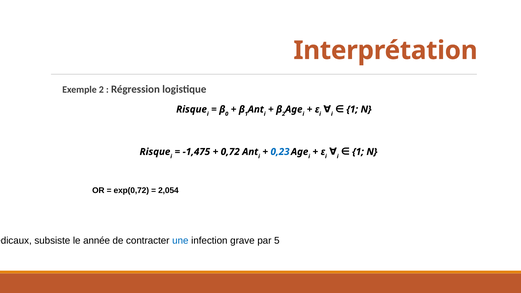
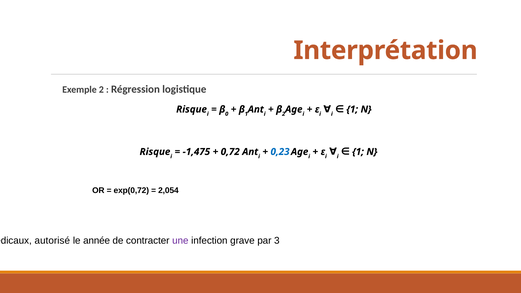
subsiste: subsiste -> autorisé (52, 241)
une colour: blue -> purple (180, 241)
5: 5 -> 3 (277, 241)
